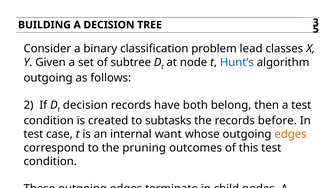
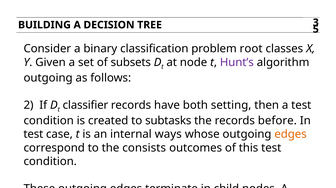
lead: lead -> root (251, 49)
subtree: subtree -> subsets (131, 63)
Hunt’s colour: blue -> purple (237, 63)
t decision: decision -> classifier (85, 105)
belong: belong -> setting (231, 105)
want: want -> ways (168, 135)
pruning: pruning -> consists (144, 148)
